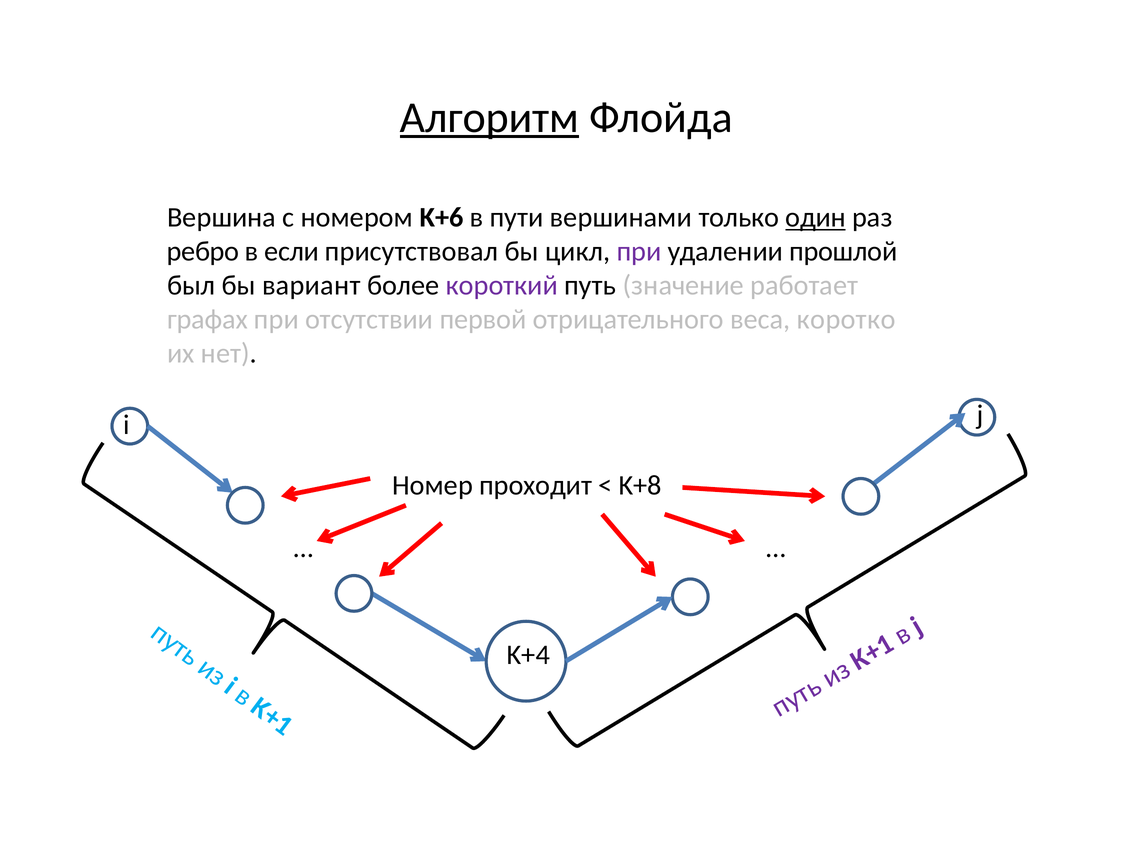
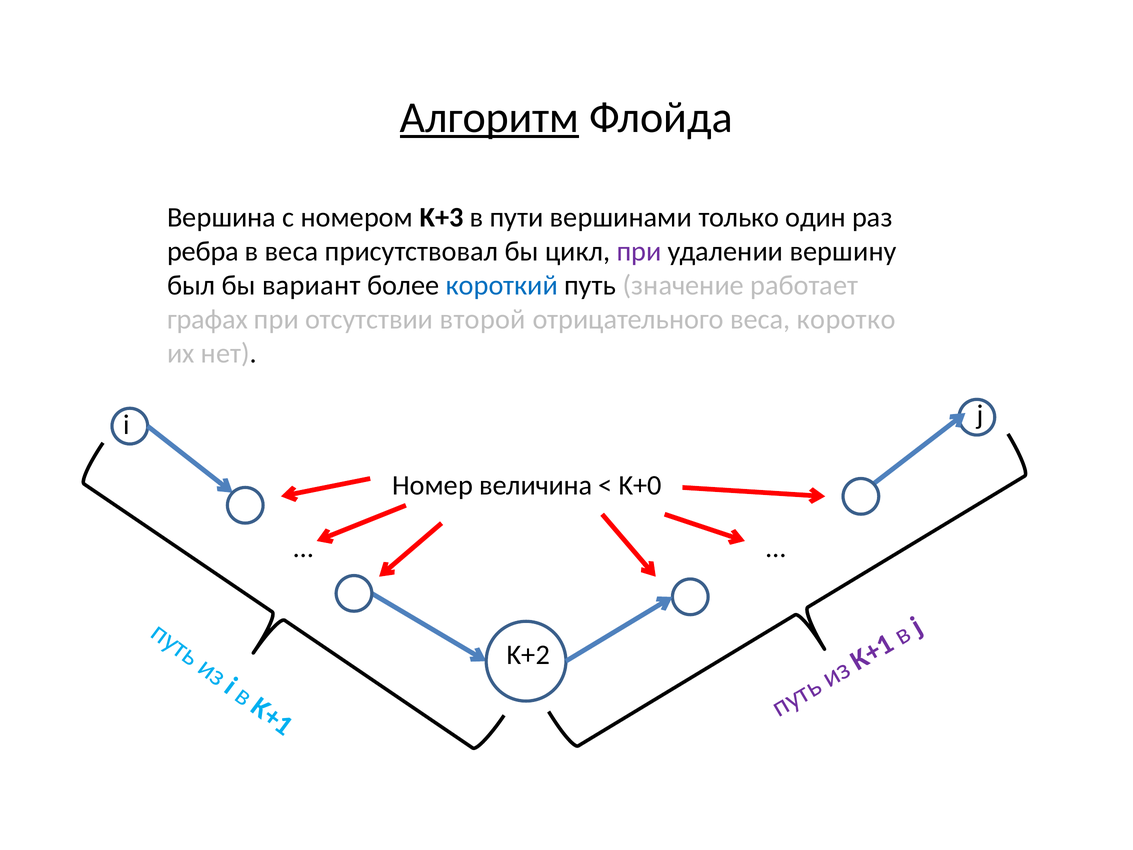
K+6: K+6 -> K+3 (442, 217)
один underline: present -> none (816, 217)
ребро: ребро -> ребра (203, 251)
в если: если -> веса (292, 251)
прошлой: прошлой -> вершину (843, 251)
короткий colour: purple -> blue (502, 285)
первой: первой -> второй (483, 319)
проходит: проходит -> величина (536, 485)
K+8: K+8 -> K+0 (640, 485)
K+4: K+4 -> K+2 (528, 655)
